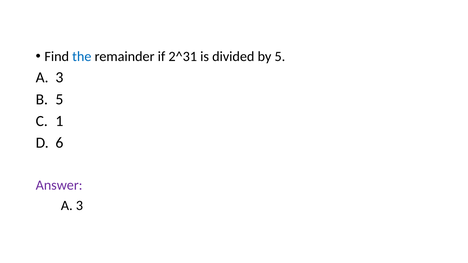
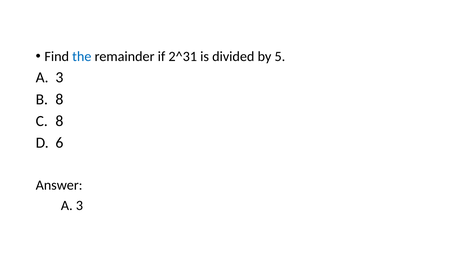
5: 5 -> 8 (59, 99)
1: 1 -> 8 (59, 121)
Answer colour: purple -> black (59, 185)
